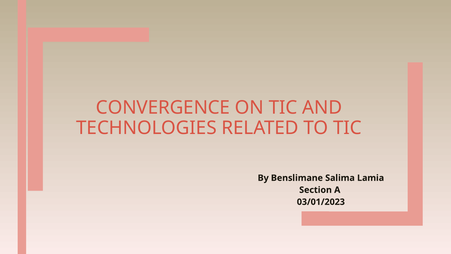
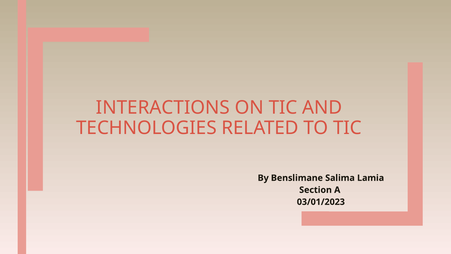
CONVERGENCE: CONVERGENCE -> INTERACTIONS (163, 108)
